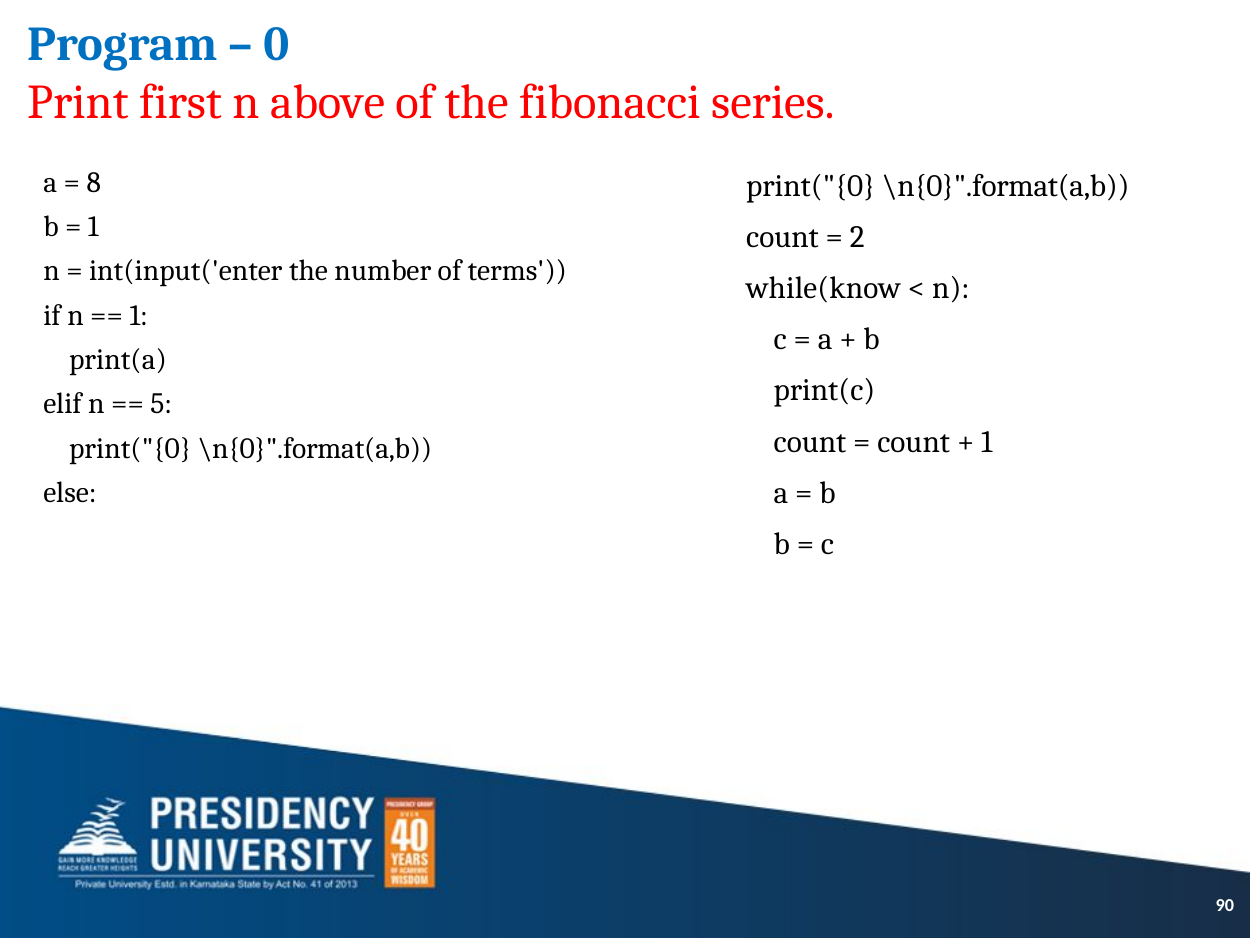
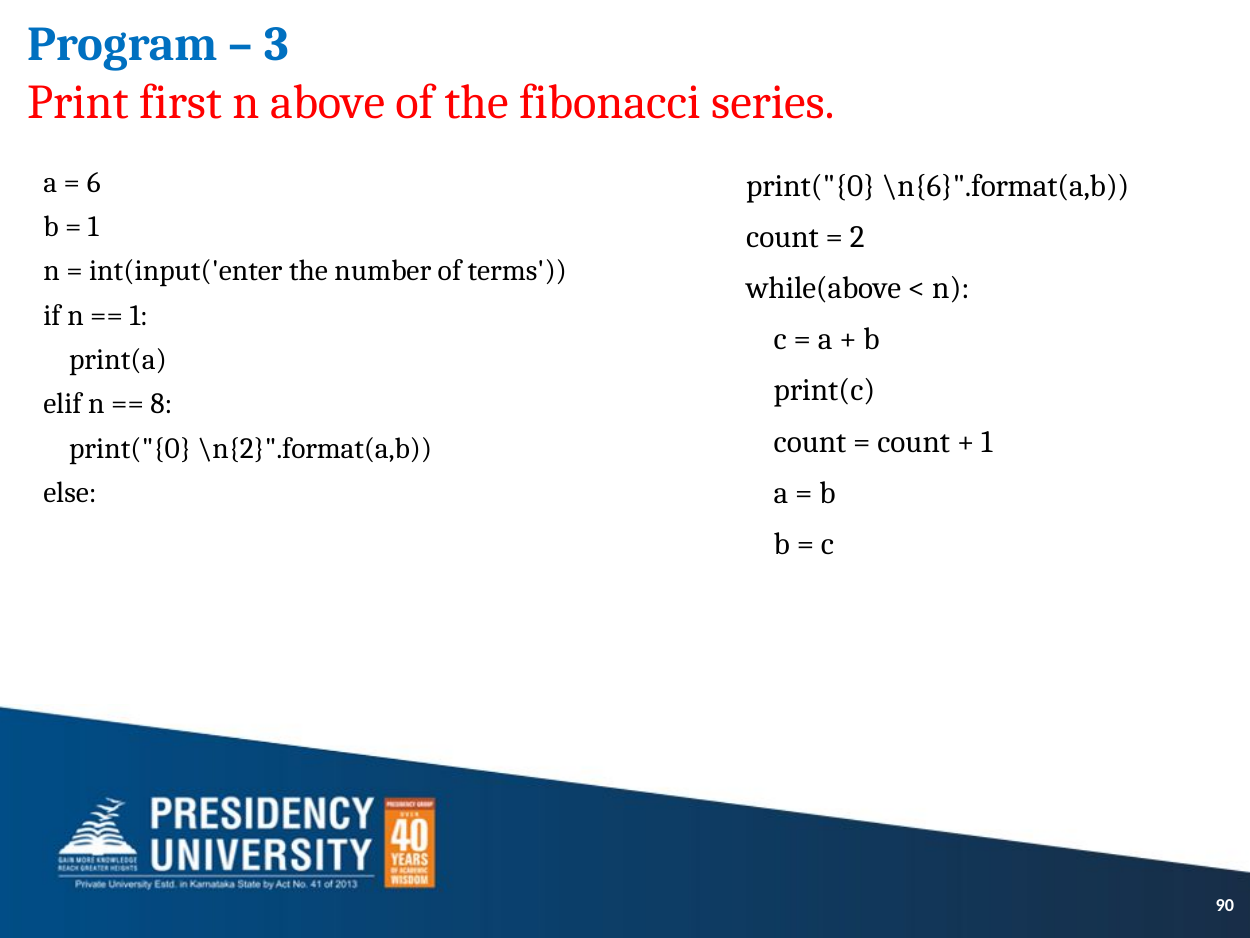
0: 0 -> 3 (276, 44)
8: 8 -> 6 (94, 182)
\n{0}".format(a,b: \n{0}".format(a,b -> \n{6}".format(a,b (1006, 186)
while(know: while(know -> while(above (824, 288)
5: 5 -> 8 (161, 404)
\n{0}".format(a,b: \n{0}".format(a,b -> \n{2}".format(a,b (315, 448)
